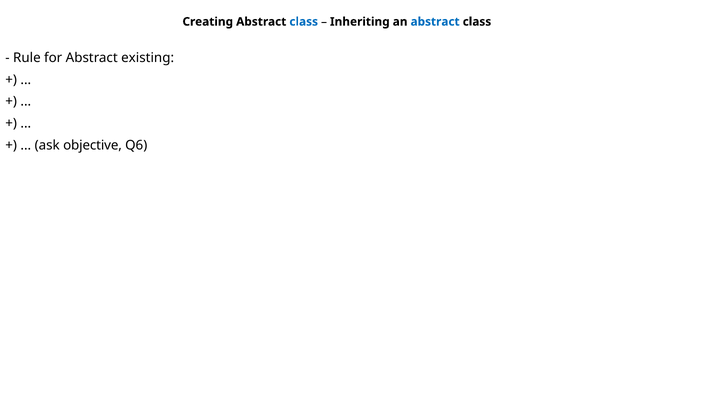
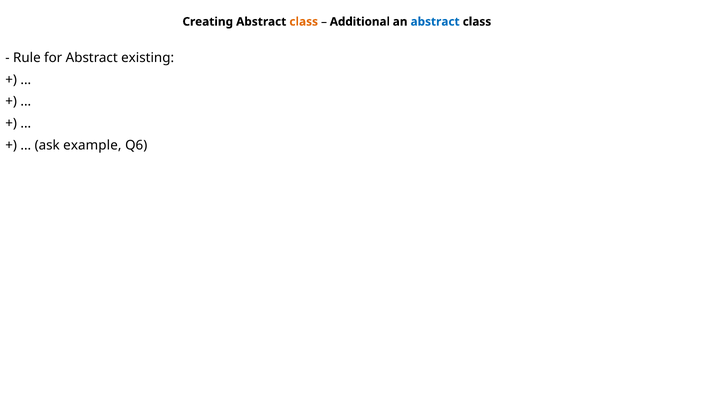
class colour: blue -> orange (304, 22)
Inheriting: Inheriting -> Additional (360, 22)
objective: objective -> example (92, 145)
